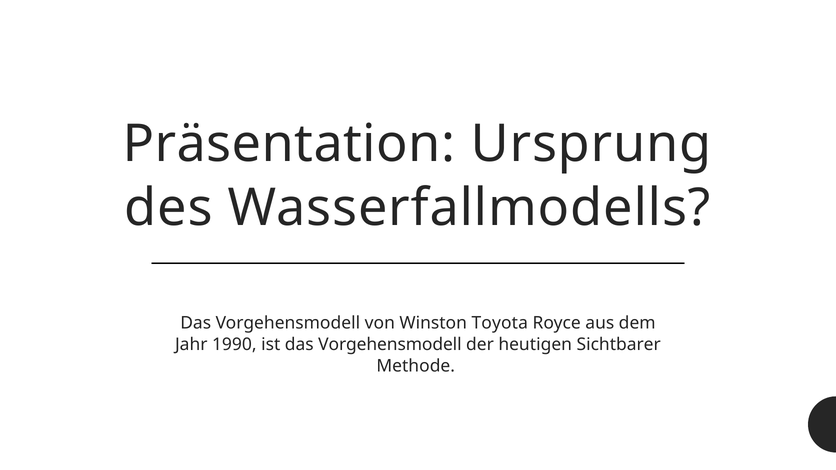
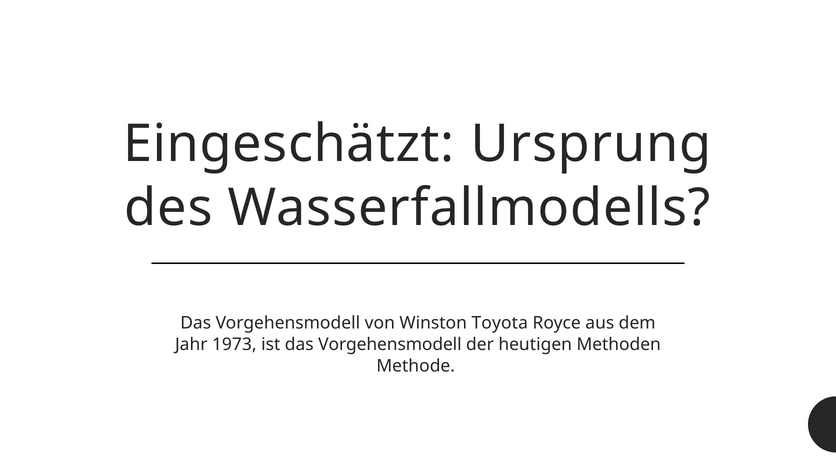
Präsentation: Präsentation -> Eingeschätzt (289, 144)
1990: 1990 -> 1973 (234, 345)
Sichtbarer: Sichtbarer -> Methoden (619, 345)
